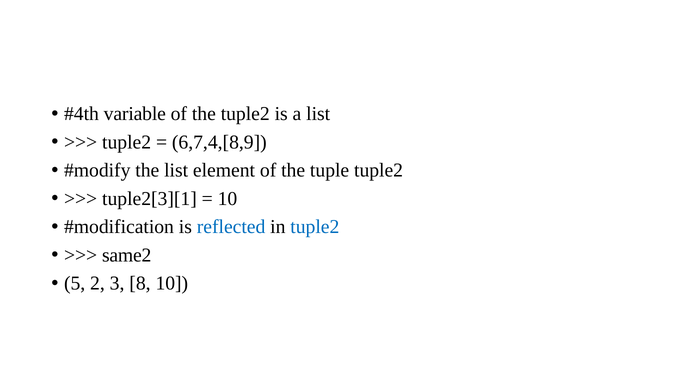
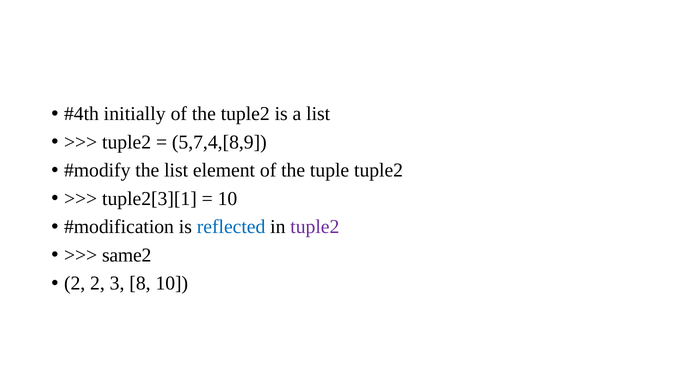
variable: variable -> initially (135, 114)
6,7,4,[8,9: 6,7,4,[8,9 -> 5,7,4,[8,9 (219, 142)
tuple2 colour: blue -> purple (315, 227)
5: 5 -> 2 (75, 284)
